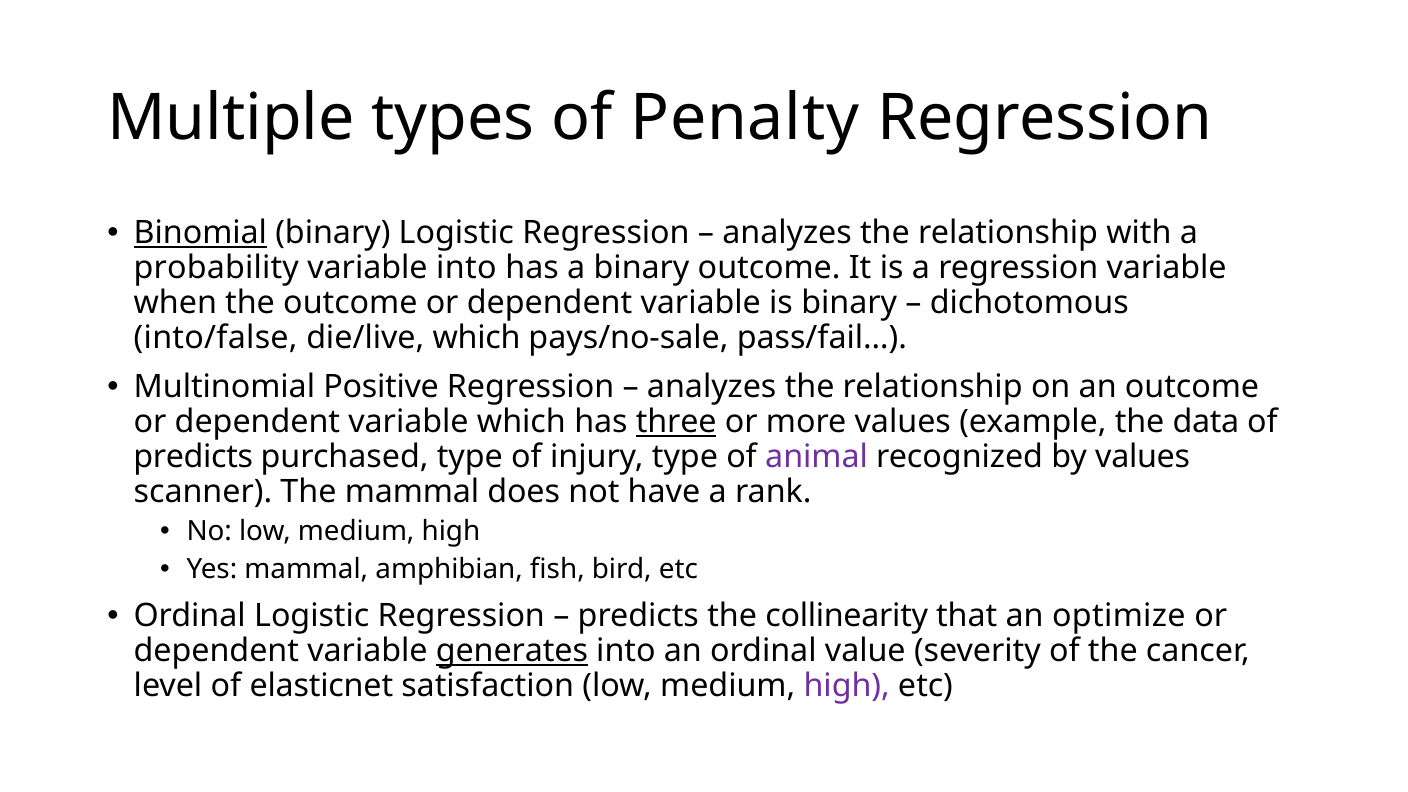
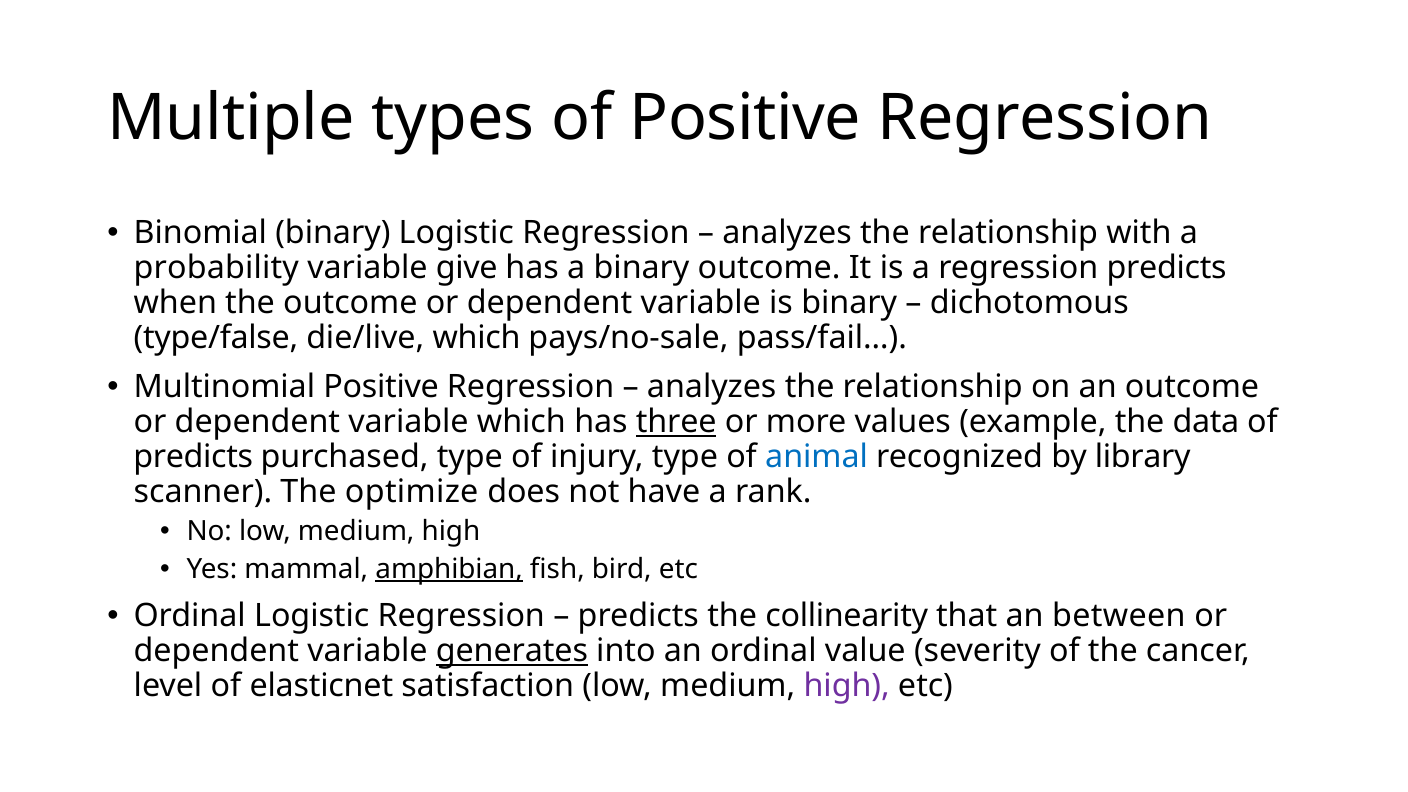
of Penalty: Penalty -> Positive (745, 118)
Binomial underline: present -> none (200, 233)
variable into: into -> give (467, 268)
regression variable: variable -> predicts (1167, 268)
into/false: into/false -> type/false (216, 338)
animal colour: purple -> blue (817, 457)
by values: values -> library (1143, 457)
The mammal: mammal -> optimize (412, 492)
amphibian underline: none -> present (449, 569)
optimize: optimize -> between (1119, 616)
